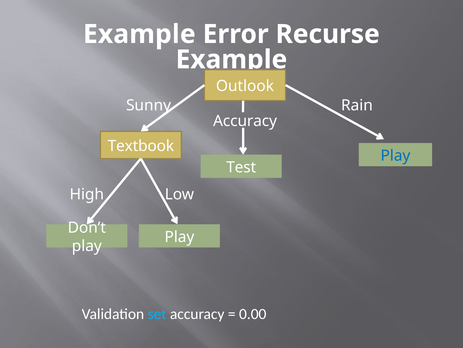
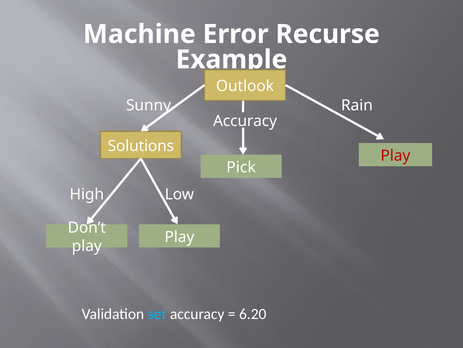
Example: Example -> Machine (139, 34)
Textbook: Textbook -> Solutions (141, 146)
Play colour: blue -> red (395, 155)
Test: Test -> Pick (241, 167)
0.00: 0.00 -> 6.20 (253, 313)
